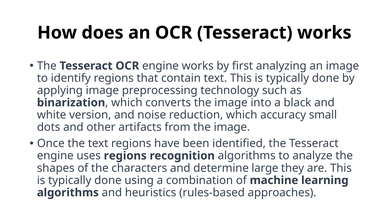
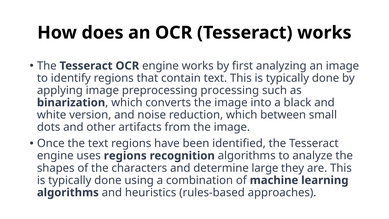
technology: technology -> processing (230, 90)
accuracy: accuracy -> between (283, 115)
